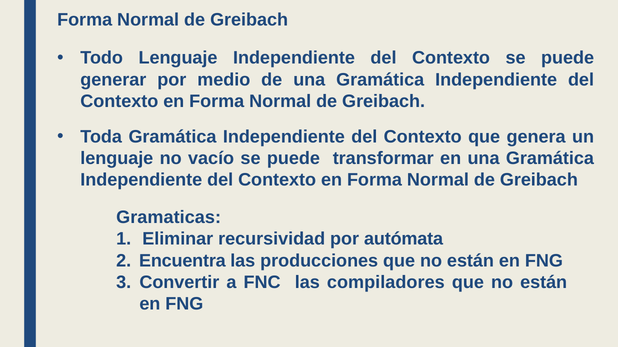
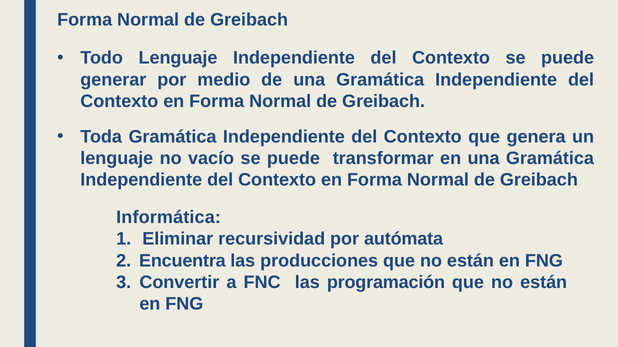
Gramaticas: Gramaticas -> Informática (169, 218)
compiladores: compiladores -> programación (386, 283)
